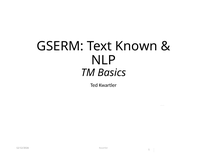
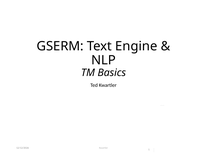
Known: Known -> Engine (136, 46)
